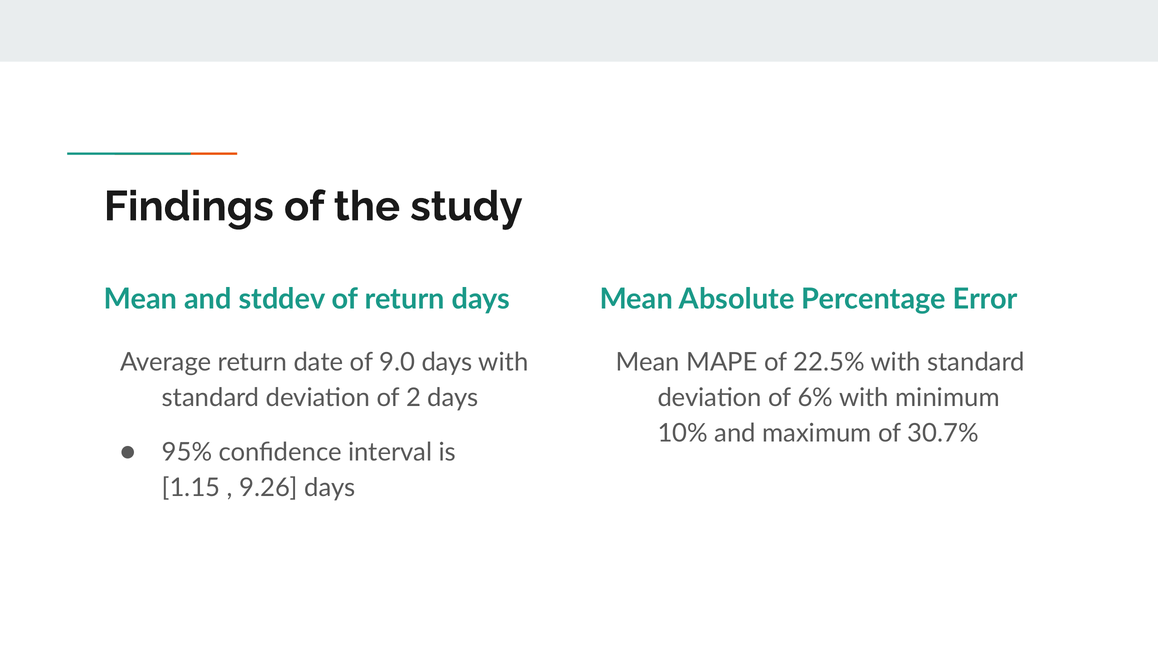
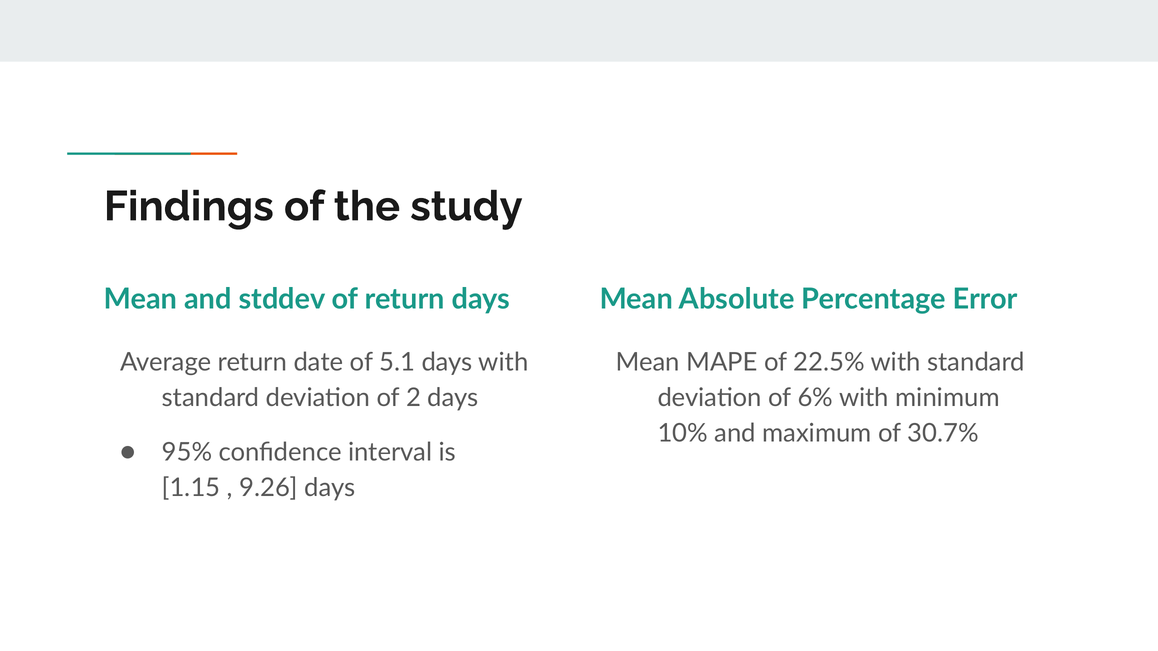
9.0: 9.0 -> 5.1 (397, 362)
